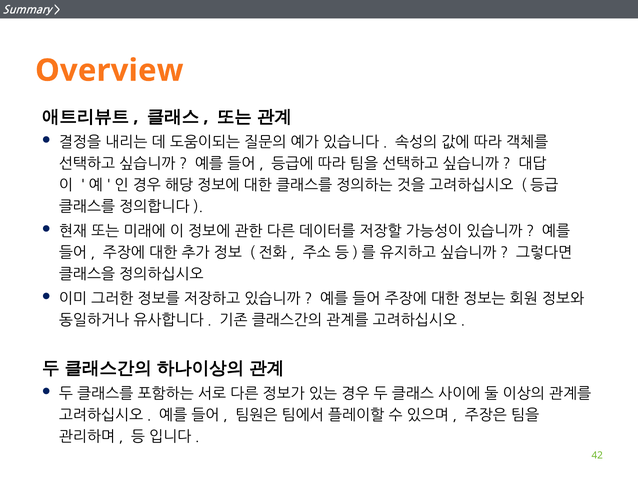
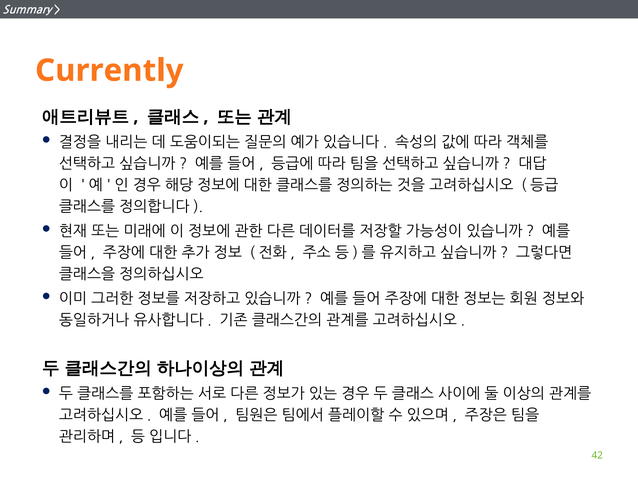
Overview: Overview -> Currently (109, 71)
